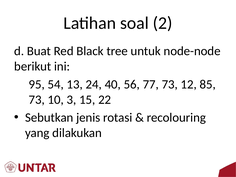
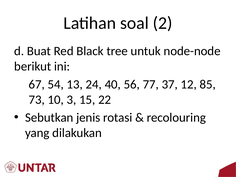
95: 95 -> 67 (37, 84)
77 73: 73 -> 37 (170, 84)
